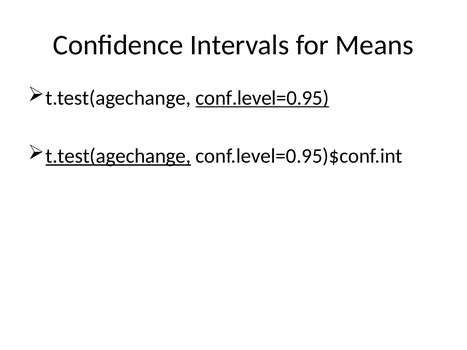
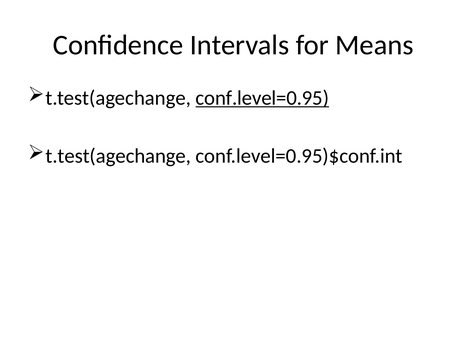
t.test(agechange underline: present -> none (118, 156)
